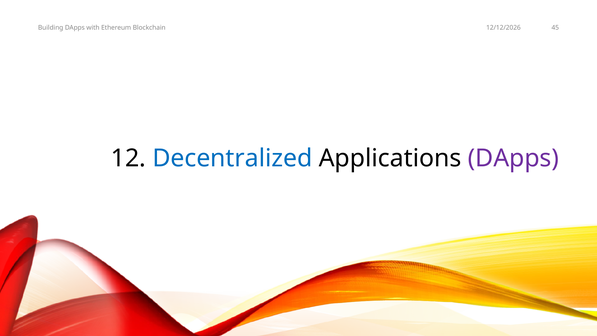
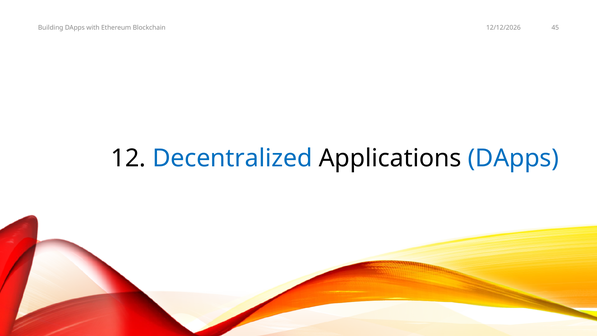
DApps colour: purple -> blue (513, 158)
